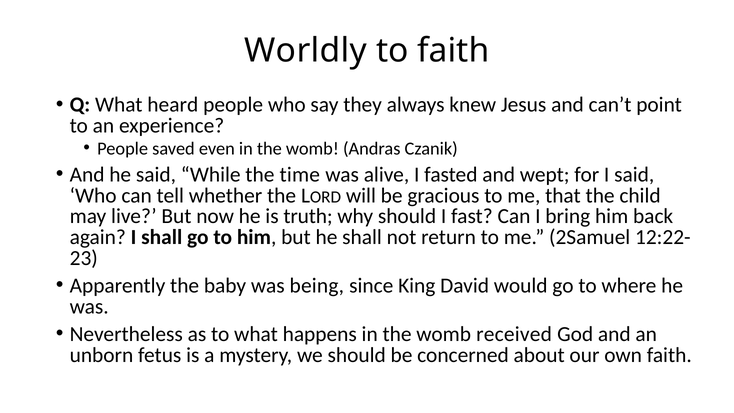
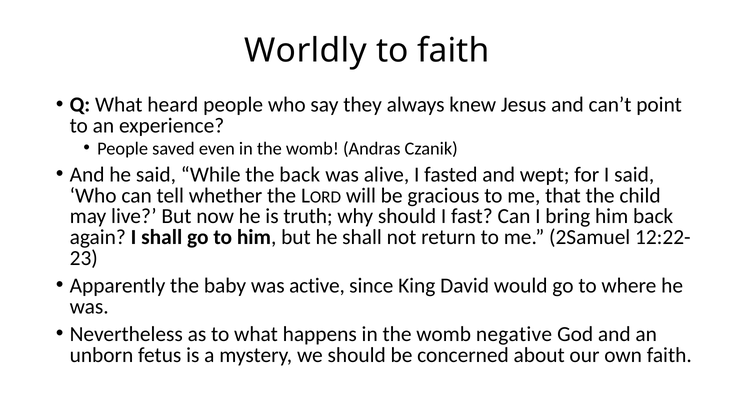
the time: time -> back (300, 175)
being: being -> active (317, 286)
received: received -> negative (514, 334)
